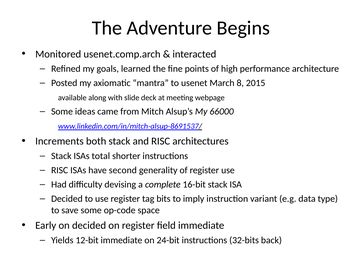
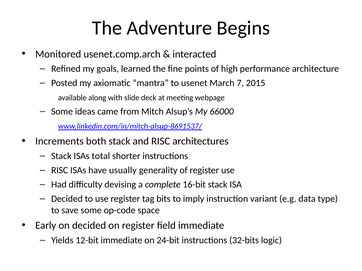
8: 8 -> 7 (240, 83)
second: second -> usually (123, 171)
back: back -> logic (271, 241)
